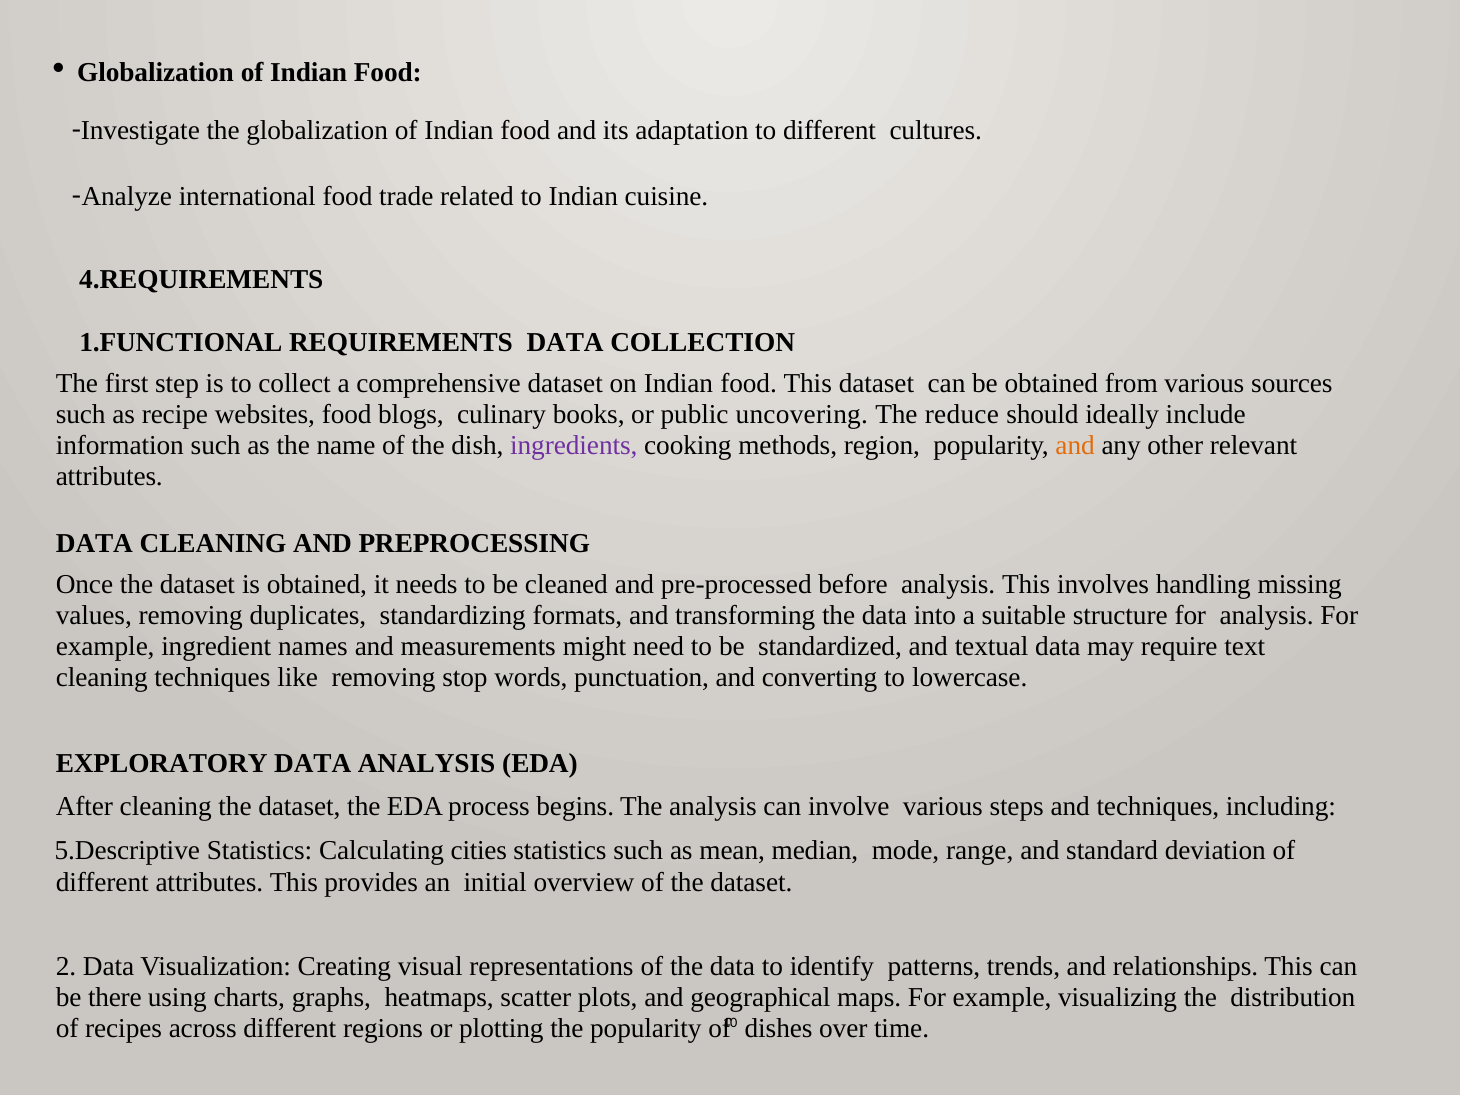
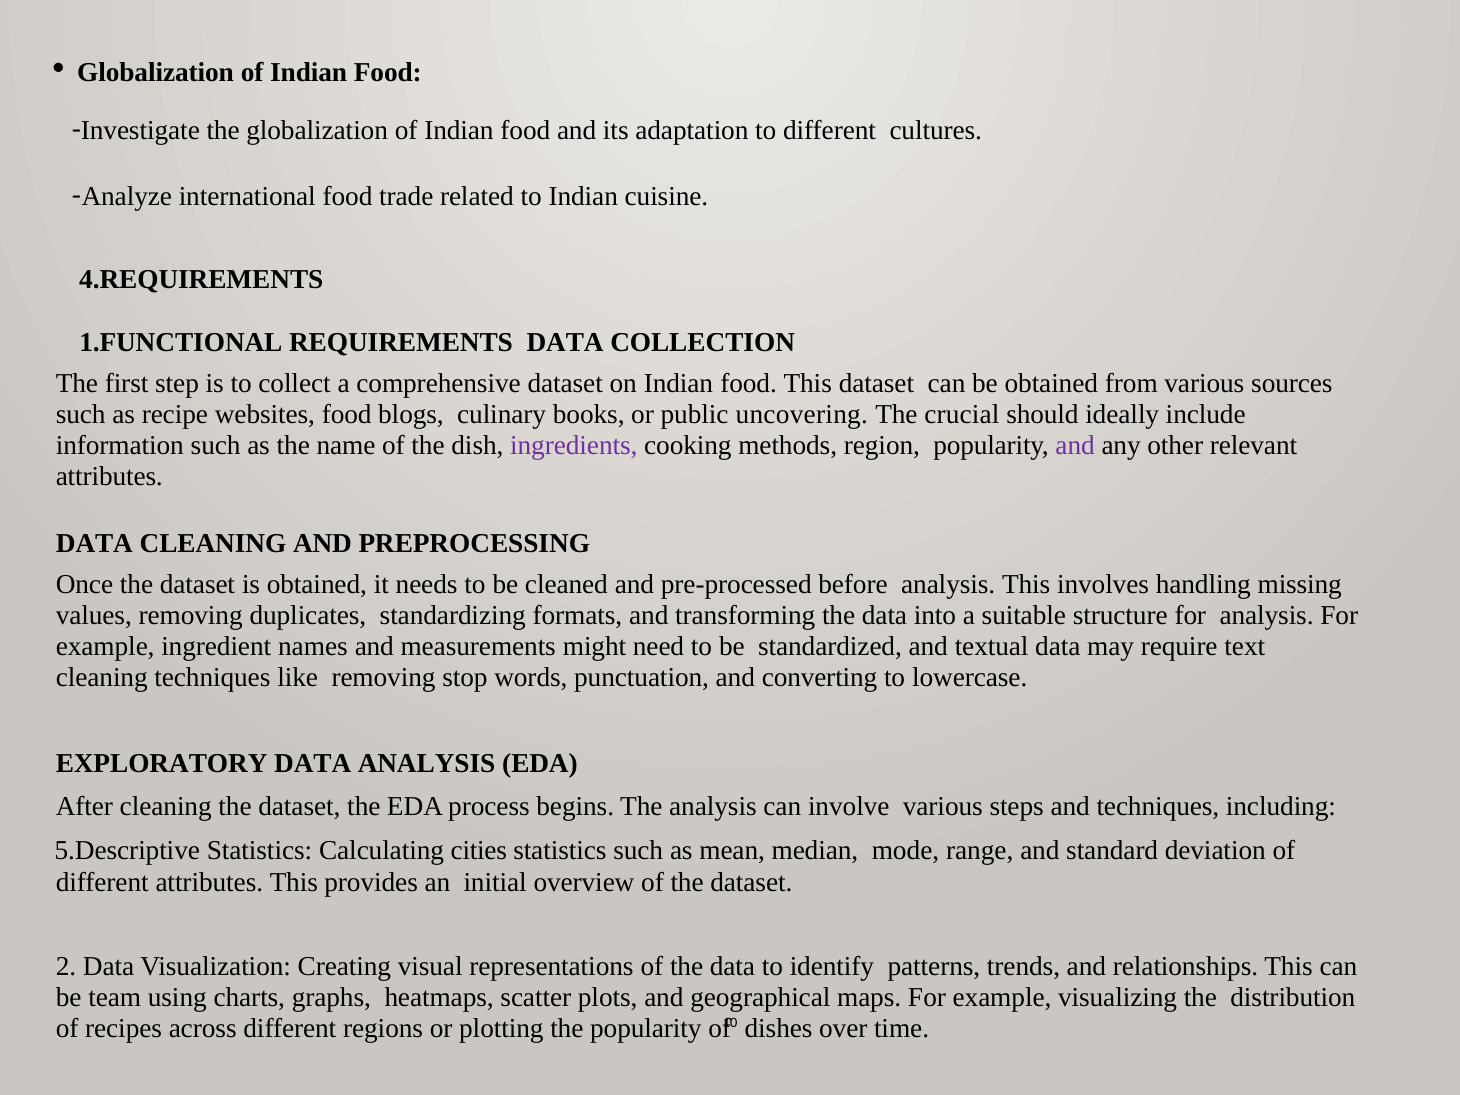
reduce: reduce -> crucial (962, 414)
and colour: orange -> purple (1075, 445)
there: there -> team (115, 998)
